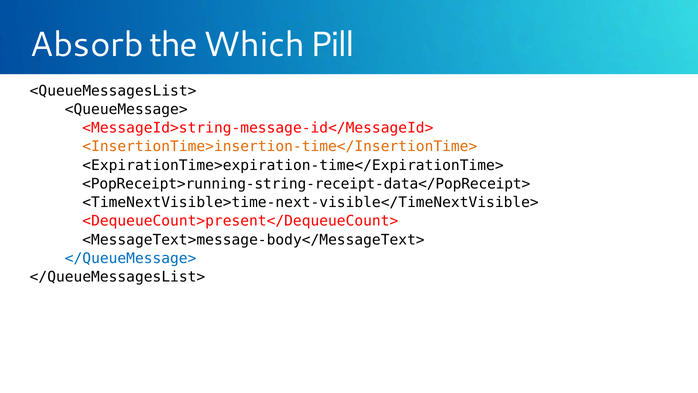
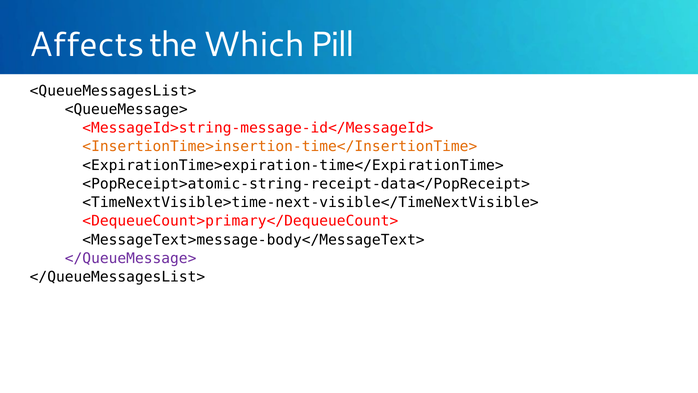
Absorb: Absorb -> Affects (87, 45)
<PopReceipt>running-string-receipt-data</PopReceipt>: <PopReceipt>running-string-receipt-data</PopReceipt> -> <PopReceipt>atomic-string-receipt-data</PopReceipt> (306, 184)
<DequeueCount>present</DequeueCount>: <DequeueCount>present</DequeueCount> -> <DequeueCount>primary</DequeueCount> (240, 221)
</QueueMessage> colour: blue -> purple (131, 258)
